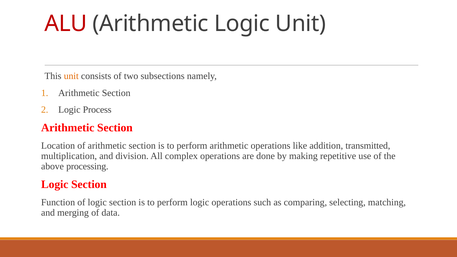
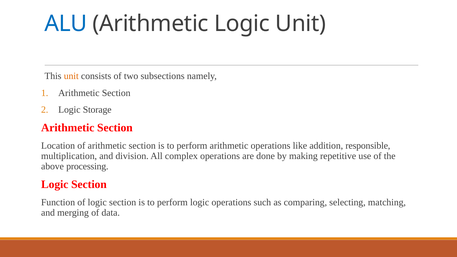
ALU colour: red -> blue (66, 24)
Process: Process -> Storage (97, 110)
transmitted: transmitted -> responsible (368, 146)
